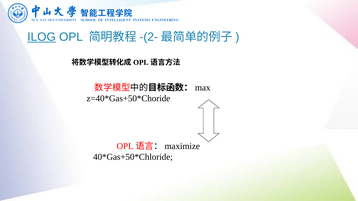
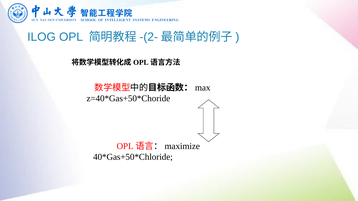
ILOG underline: present -> none (42, 37)
